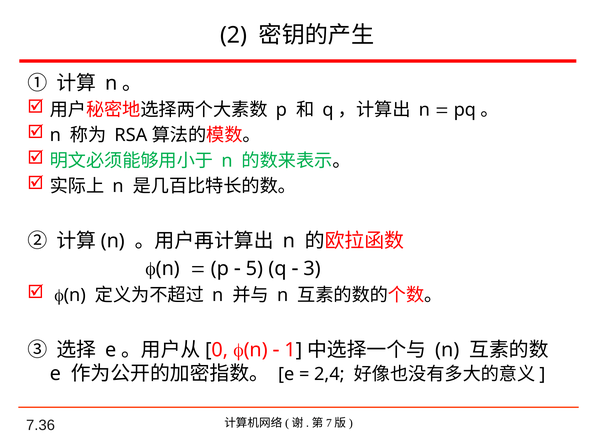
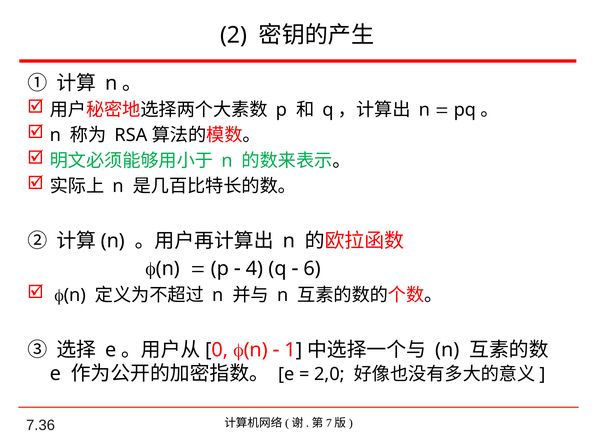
5: 5 -> 4 (255, 268)
3: 3 -> 6 (312, 268)
2,4: 2,4 -> 2,0 (329, 374)
